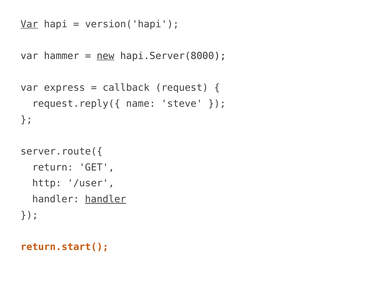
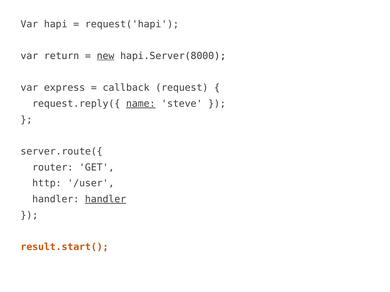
Var underline: present -> none (29, 24)
version('hapi: version('hapi -> request('hapi (132, 24)
hammer: hammer -> return (62, 56)
name underline: none -> present (141, 104)
return: return -> router (53, 168)
return.start(: return.start( -> result.start( (65, 247)
